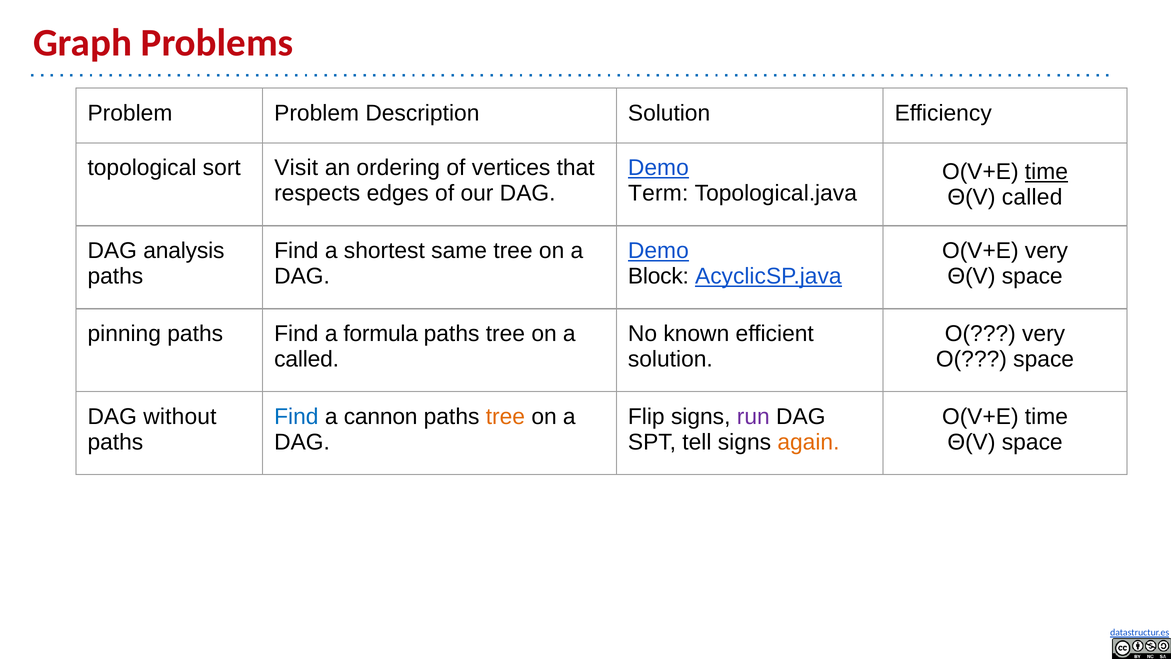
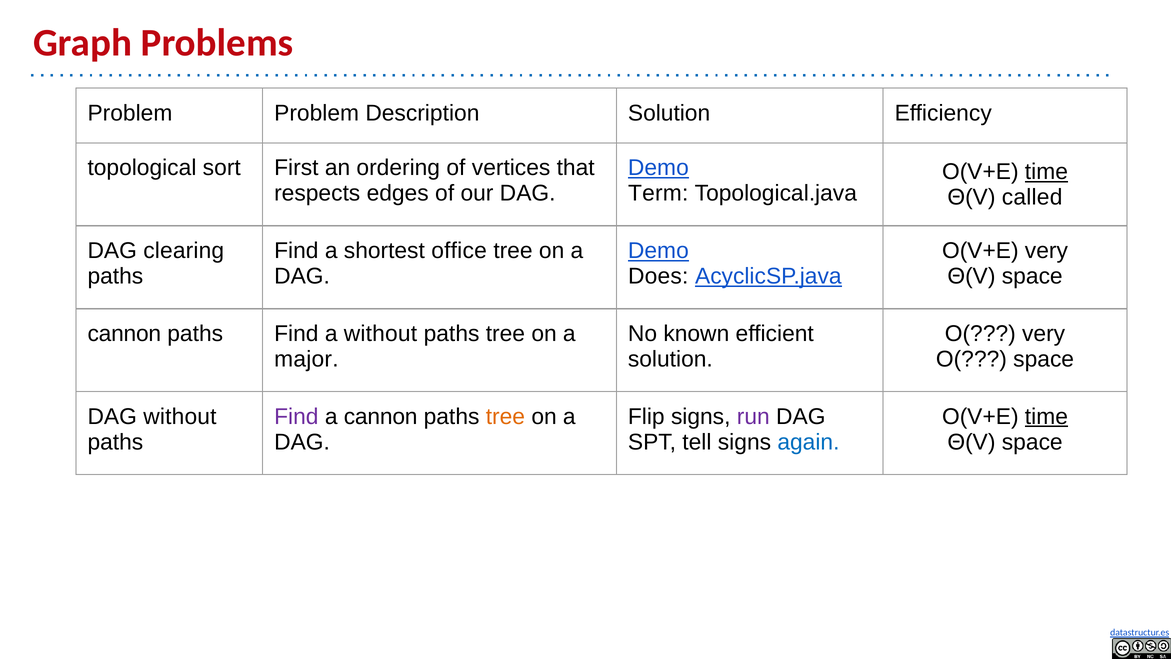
Visit: Visit -> First (296, 168)
analysis: analysis -> clearing (184, 251)
same: same -> office (459, 251)
Block: Block -> Does (658, 276)
pinning: pinning -> cannon (124, 333)
a formula: formula -> without (380, 333)
called: called -> major (306, 359)
Find colour: blue -> purple (296, 416)
time underline: none -> present (1046, 416)
again colour: orange -> blue (808, 442)
